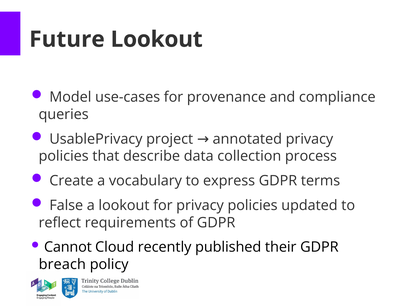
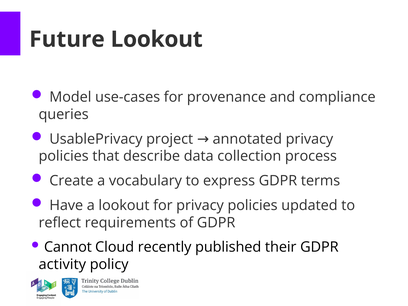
False: False -> Have (66, 205)
breach: breach -> activity (62, 264)
